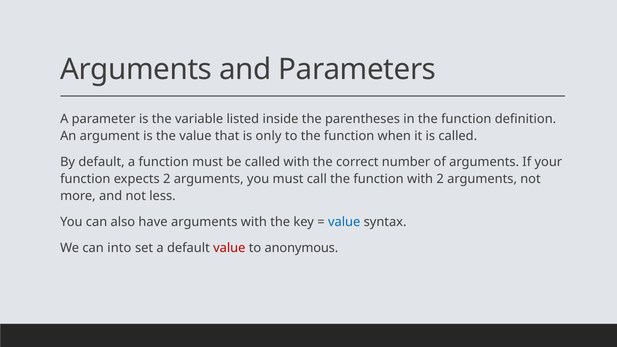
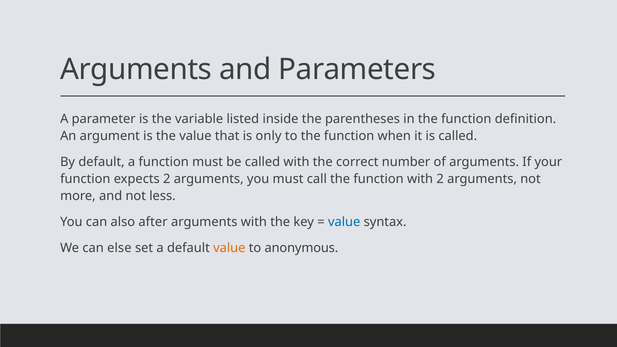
have: have -> after (153, 222)
into: into -> else (119, 248)
value colour: red -> orange (229, 248)
